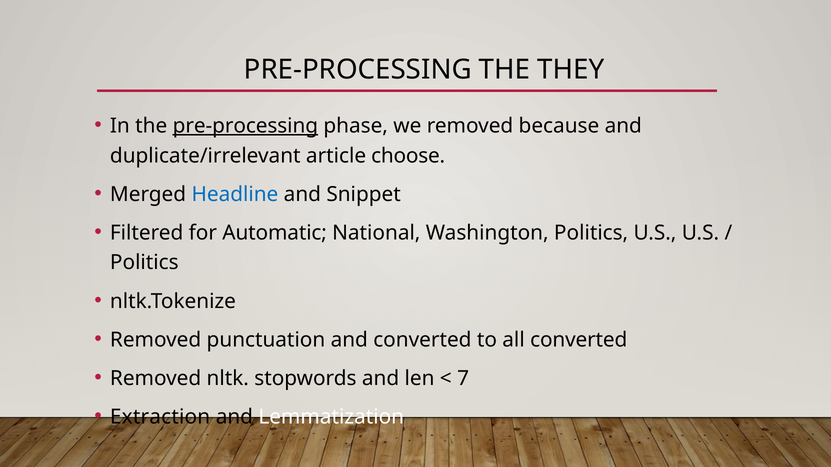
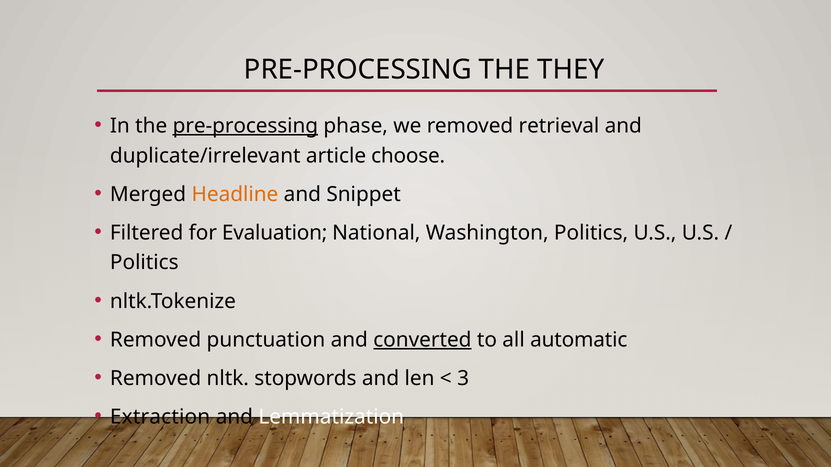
because: because -> retrieval (559, 126)
Headline colour: blue -> orange (235, 194)
Automatic: Automatic -> Evaluation (275, 233)
converted underline: none -> present (422, 340)
all converted: converted -> automatic (579, 340)
7: 7 -> 3 (463, 379)
